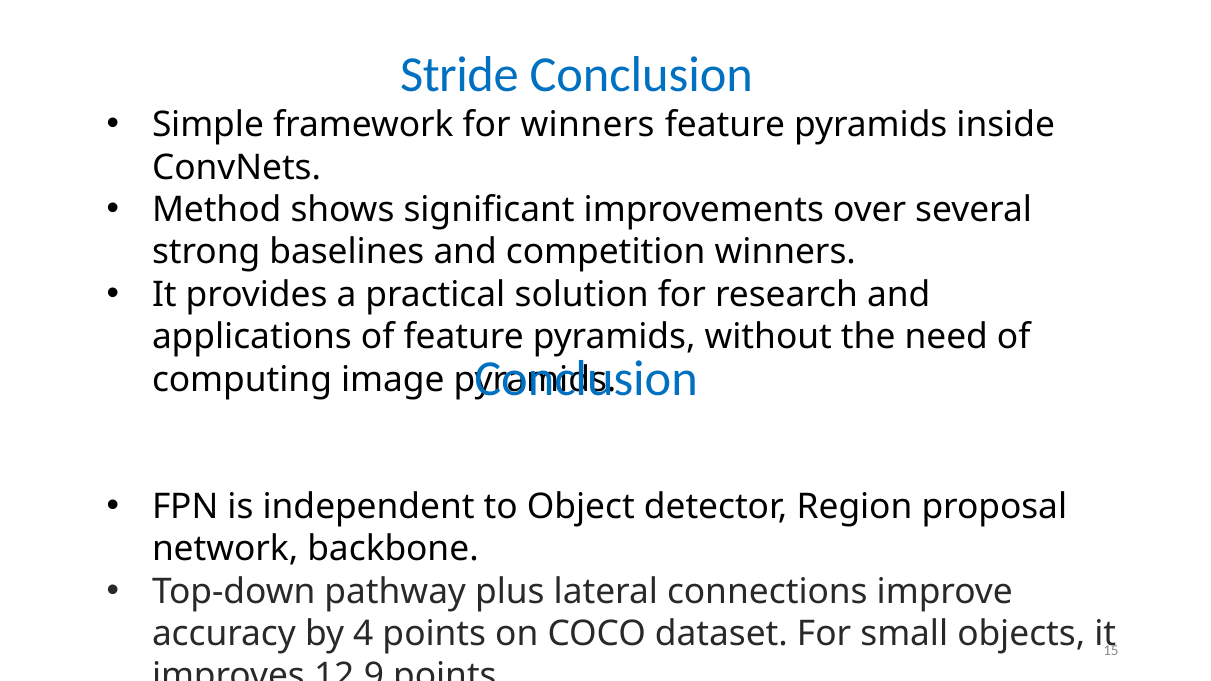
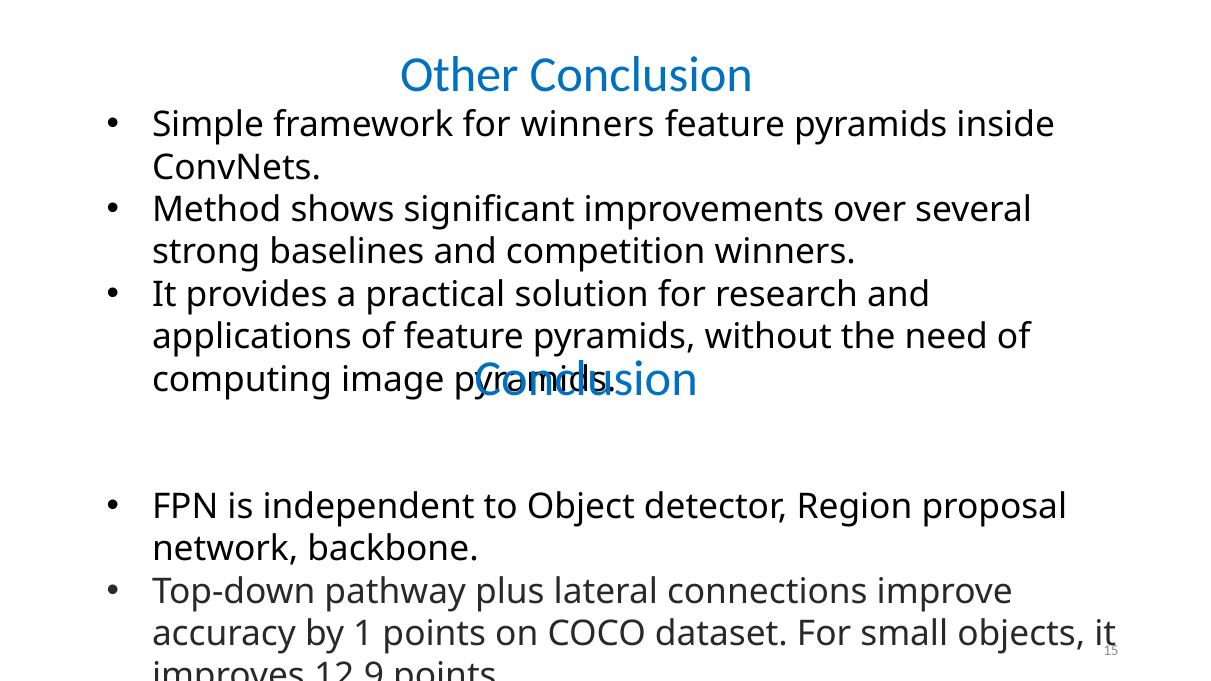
Stride: Stride -> Other (459, 75)
4: 4 -> 1 (363, 634)
